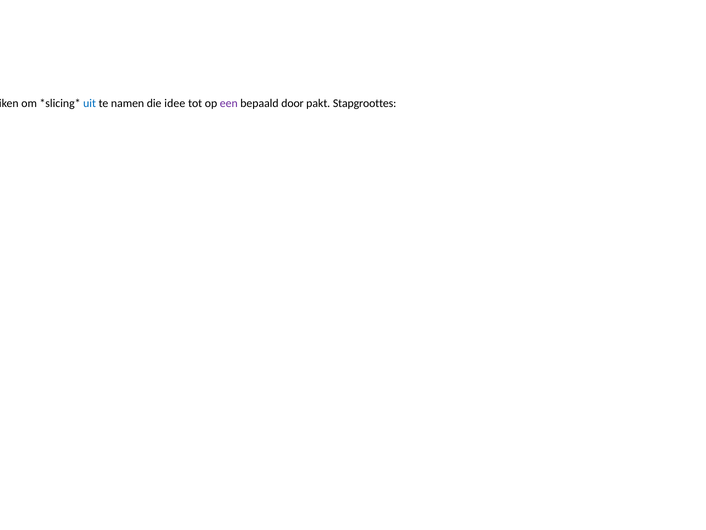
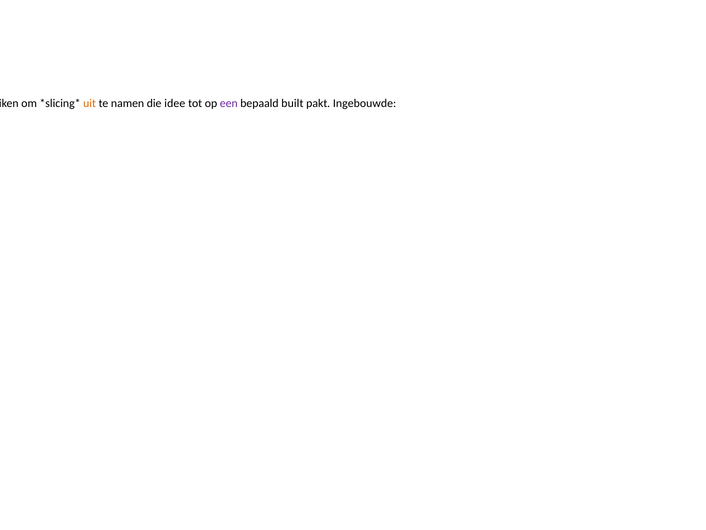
uit colour: blue -> orange (90, 103)
door: door -> built (292, 103)
Stapgroottes: Stapgroottes -> Ingebouwde (365, 103)
